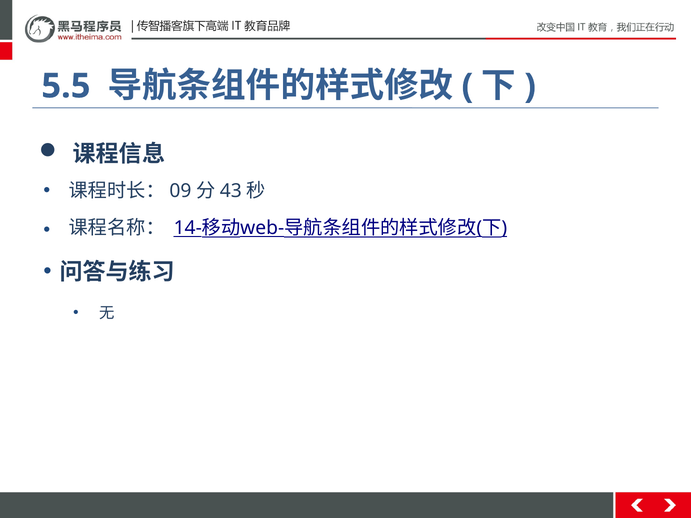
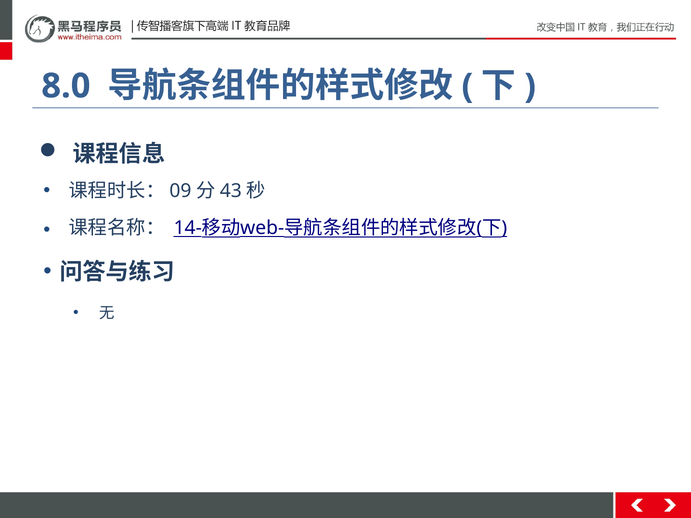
5.5: 5.5 -> 8.0 (66, 86)
